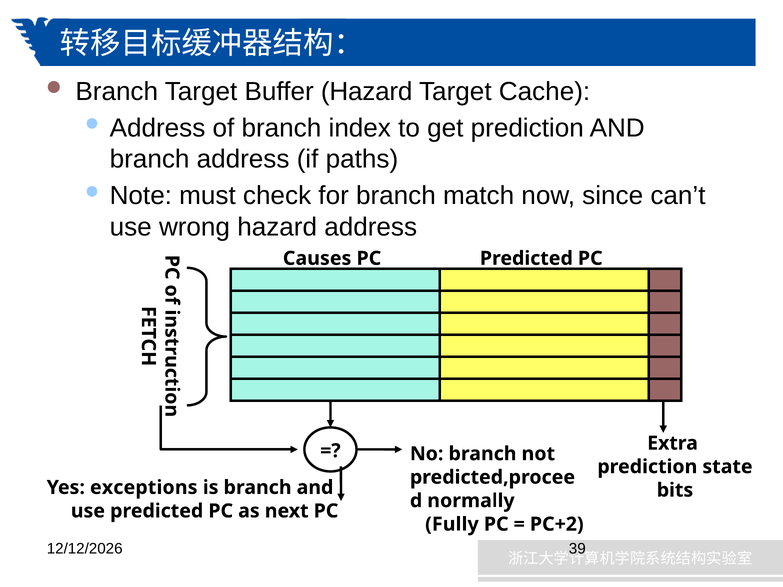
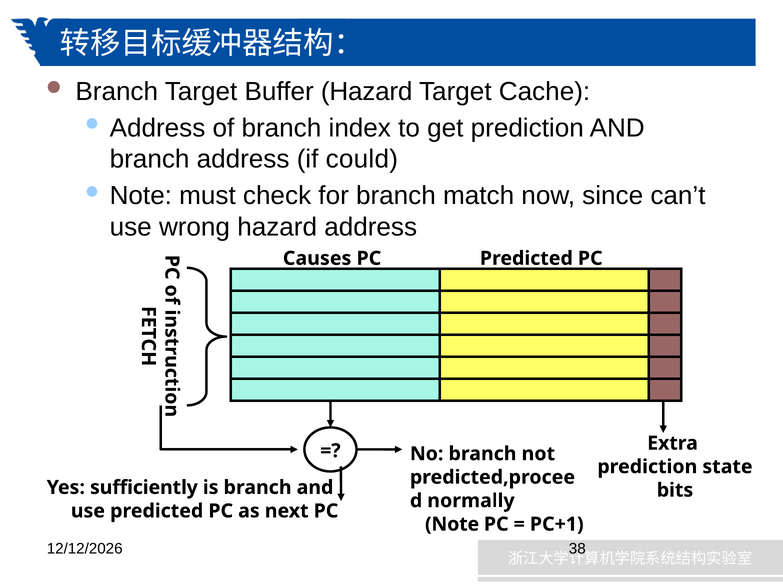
paths: paths -> could (362, 159)
exceptions: exceptions -> sufficiently (144, 488)
Fully: Fully -> Note (452, 524)
PC+2: PC+2 -> PC+1 (557, 524)
39: 39 -> 38 (577, 549)
